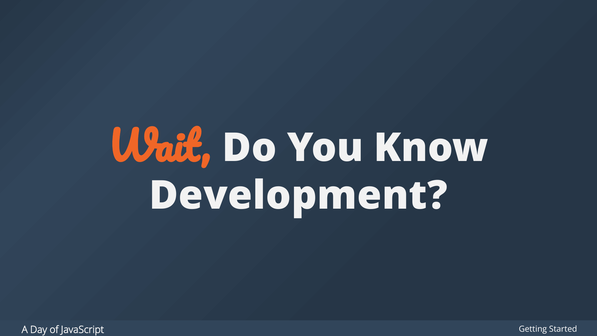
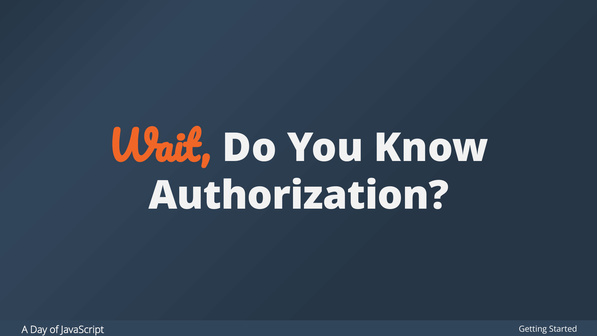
Development: Development -> Authorization (299, 196)
